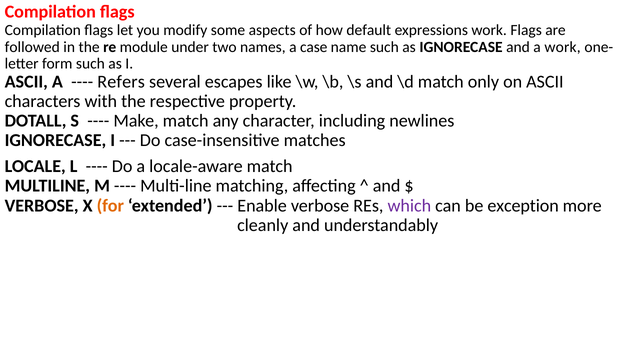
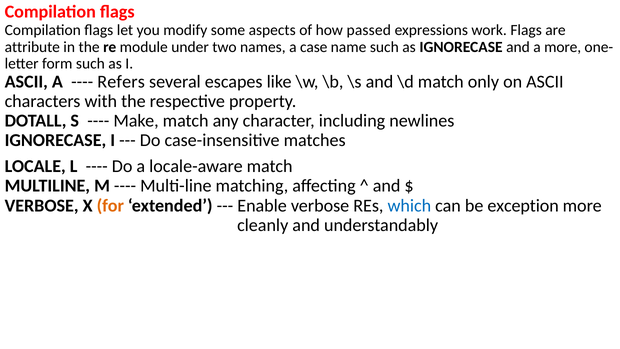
default: default -> passed (369, 30)
followed: followed -> attribute (32, 47)
a work: work -> more (563, 47)
which colour: purple -> blue (409, 205)
